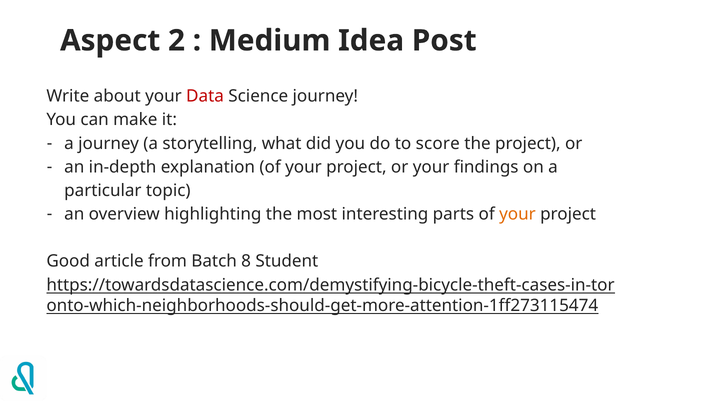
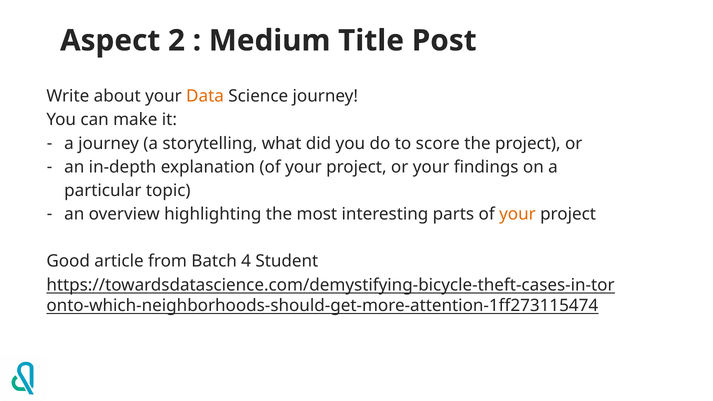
Idea: Idea -> Title (371, 41)
Data colour: red -> orange (205, 96)
8: 8 -> 4 (246, 261)
